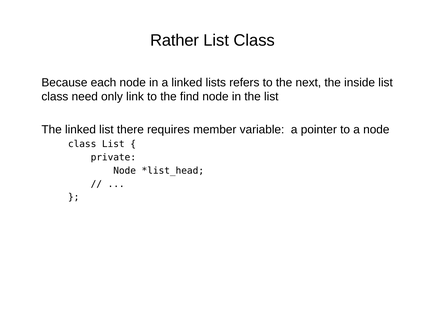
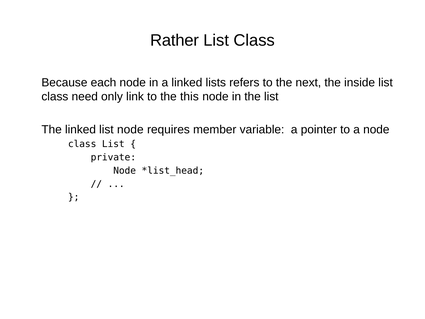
find: find -> this (189, 97)
list there: there -> node (130, 130)
